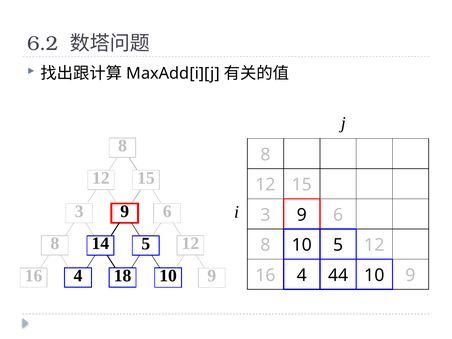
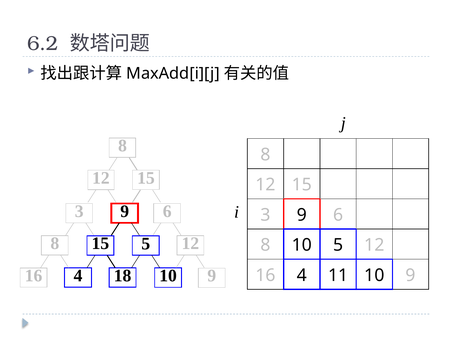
8 14: 14 -> 15 (100, 243)
44: 44 -> 11 (338, 275)
